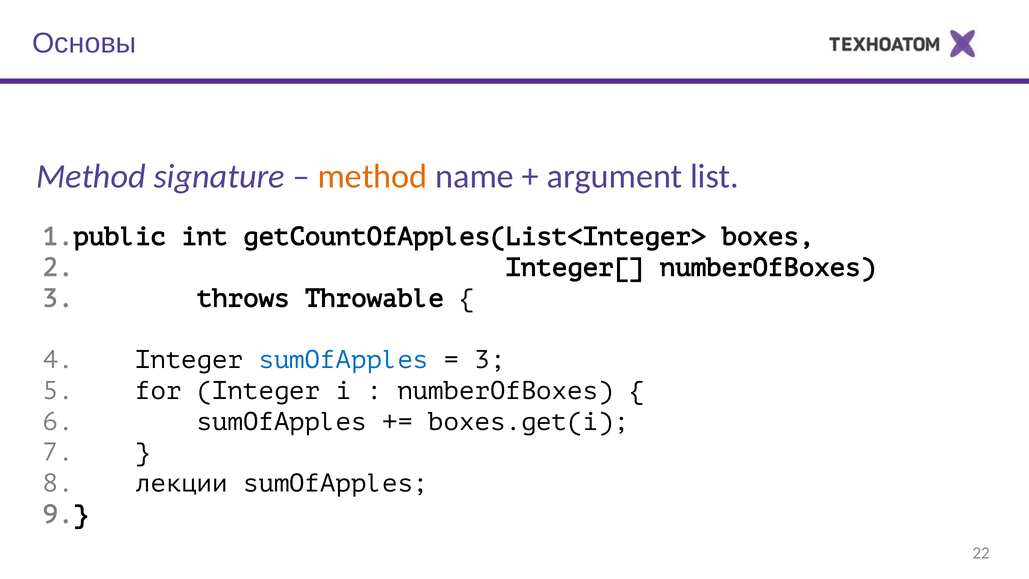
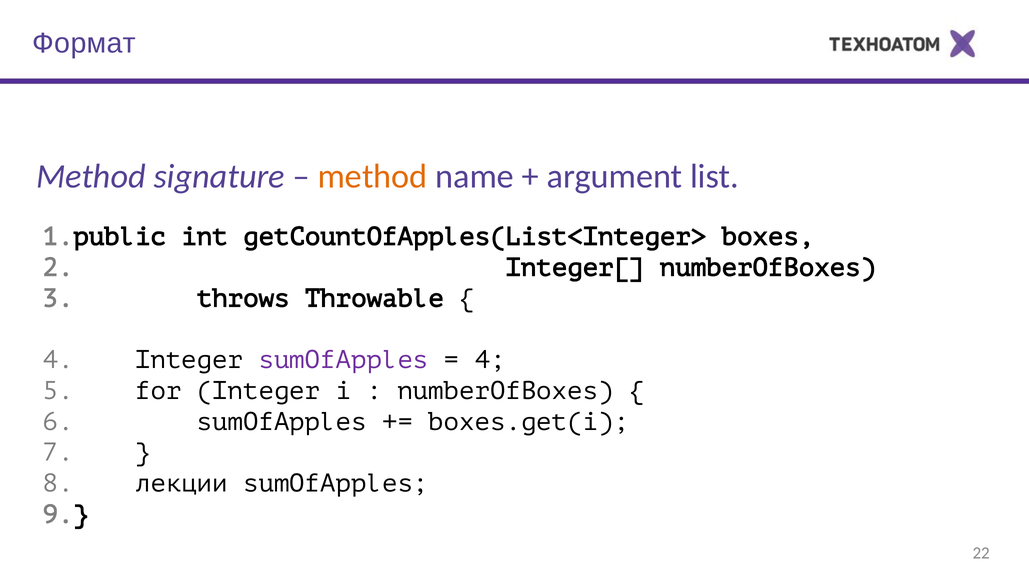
Основы: Основы -> Формат (84, 43)
sumOfApples colour: blue -> purple (344, 360)
3: 3 -> 4 (490, 360)
